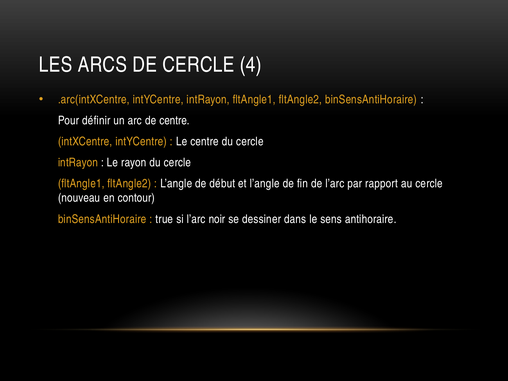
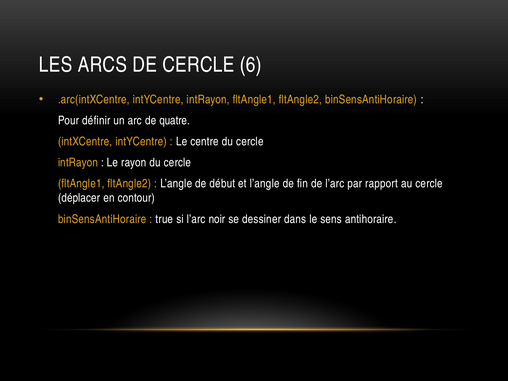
4: 4 -> 6 (251, 65)
de centre: centre -> quatre (175, 121)
nouveau: nouveau -> déplacer (79, 198)
